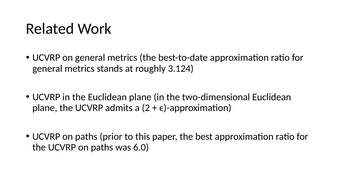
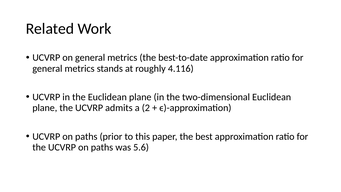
3.124: 3.124 -> 4.116 (181, 68)
6.0: 6.0 -> 5.6 (141, 147)
